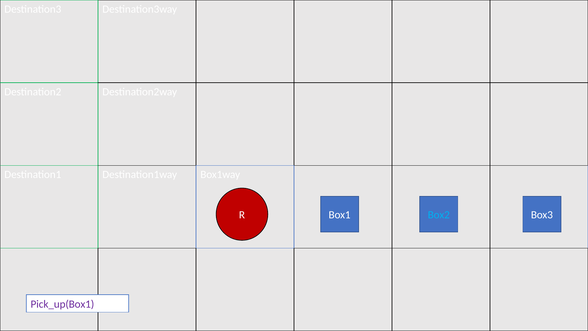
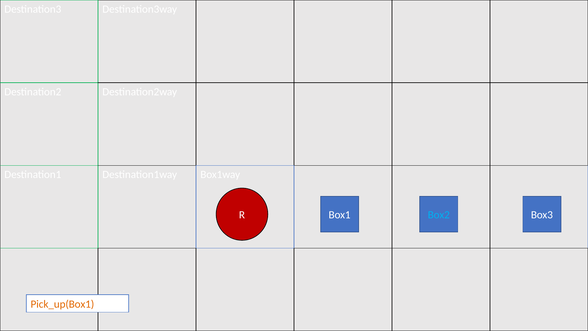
Pick_up(Box1 colour: purple -> orange (62, 304)
